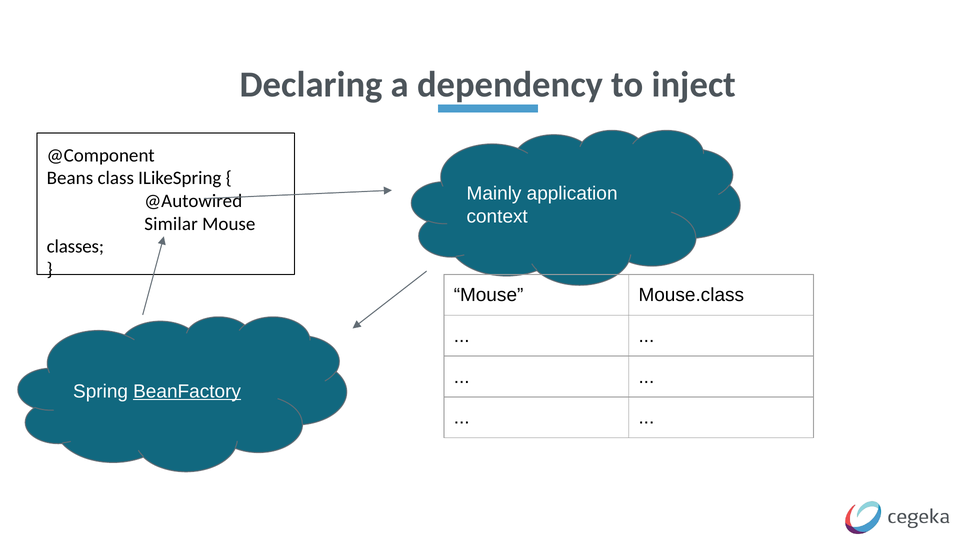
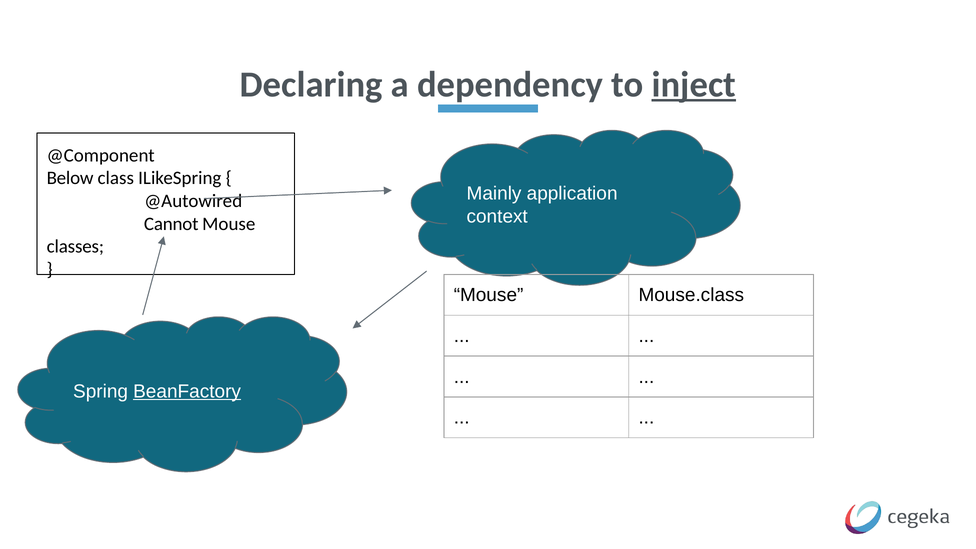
inject underline: none -> present (694, 85)
Beans: Beans -> Below (70, 178)
Similar: Similar -> Cannot (171, 224)
